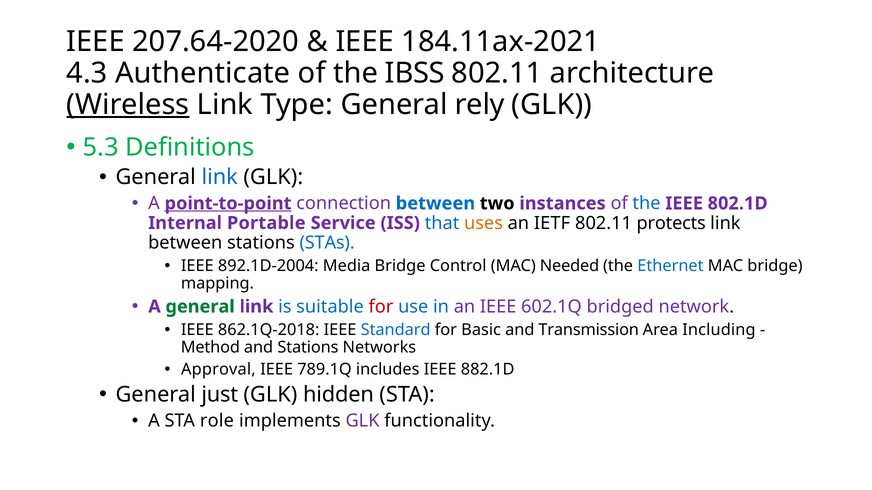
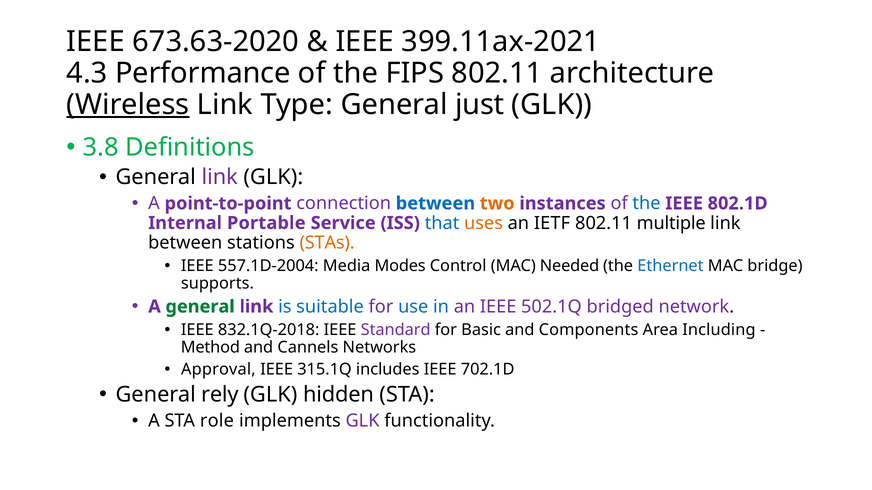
207.64-2020: 207.64-2020 -> 673.63-2020 (216, 42)
184.11ax-2021: 184.11ax-2021 -> 399.11ax-2021 (501, 42)
Authenticate: Authenticate -> Performance (203, 73)
IBSS: IBSS -> FIPS (415, 73)
rely: rely -> just (480, 105)
5.3: 5.3 -> 3.8 (101, 147)
link colour: blue -> purple (220, 177)
point-to-point underline: present -> none (228, 204)
two colour: black -> orange (497, 204)
protects: protects -> multiple (671, 223)
STAs colour: blue -> orange (327, 243)
892.1D-2004: 892.1D-2004 -> 557.1D-2004 (268, 266)
Media Bridge: Bridge -> Modes (400, 266)
mapping: mapping -> supports (217, 284)
for colour: red -> purple (381, 307)
602.1Q: 602.1Q -> 502.1Q (551, 307)
862.1Q-2018: 862.1Q-2018 -> 832.1Q-2018 (269, 330)
Standard colour: blue -> purple (396, 330)
Transmission: Transmission -> Components (589, 330)
and Stations: Stations -> Cannels (308, 348)
789.1Q: 789.1Q -> 315.1Q (325, 370)
882.1D: 882.1D -> 702.1D (488, 370)
just: just -> rely (220, 395)
